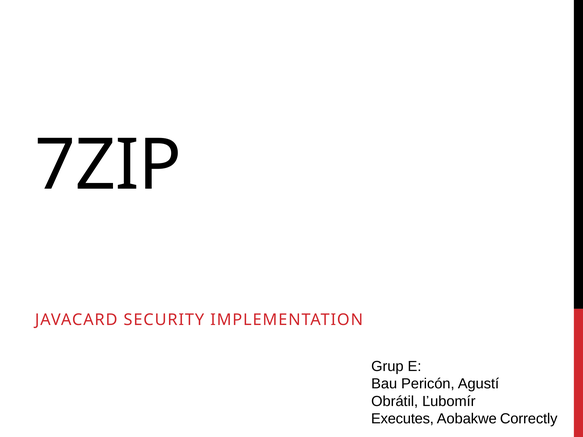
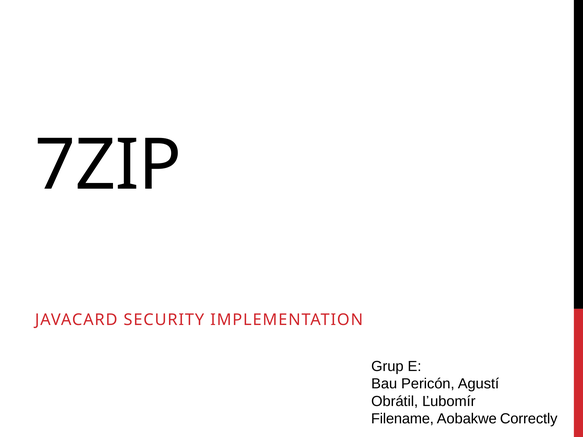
Executes: Executes -> Filename (402, 419)
